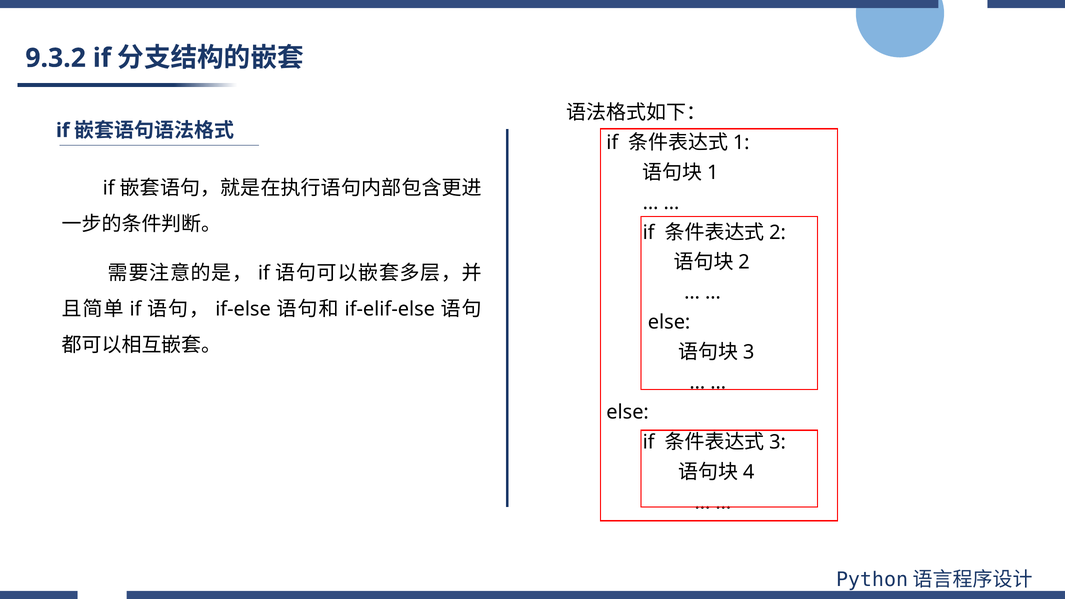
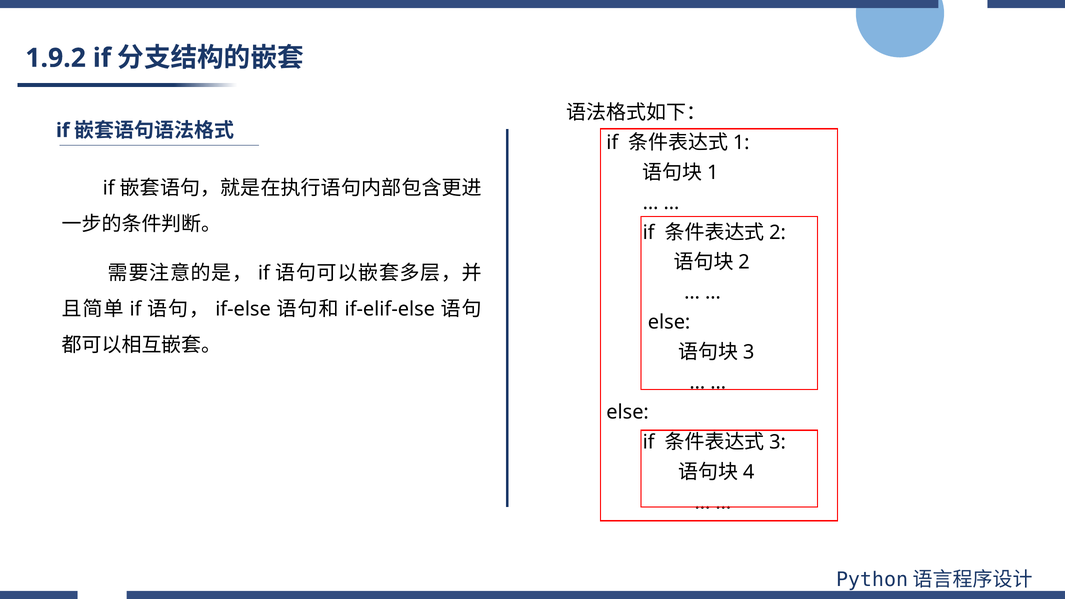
9.3.2: 9.3.2 -> 1.9.2 (56, 58)
